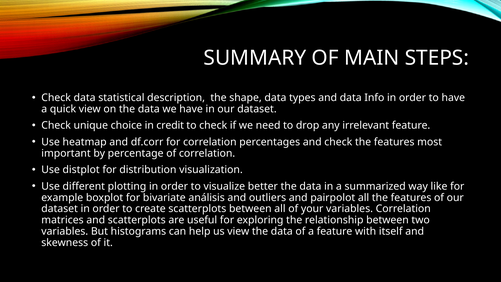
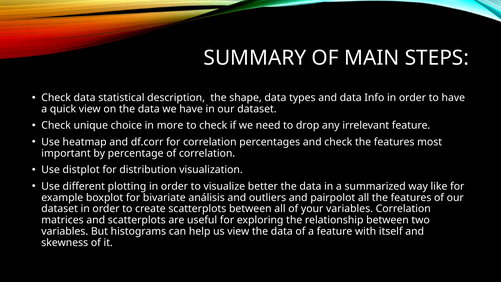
credit: credit -> more (170, 125)
